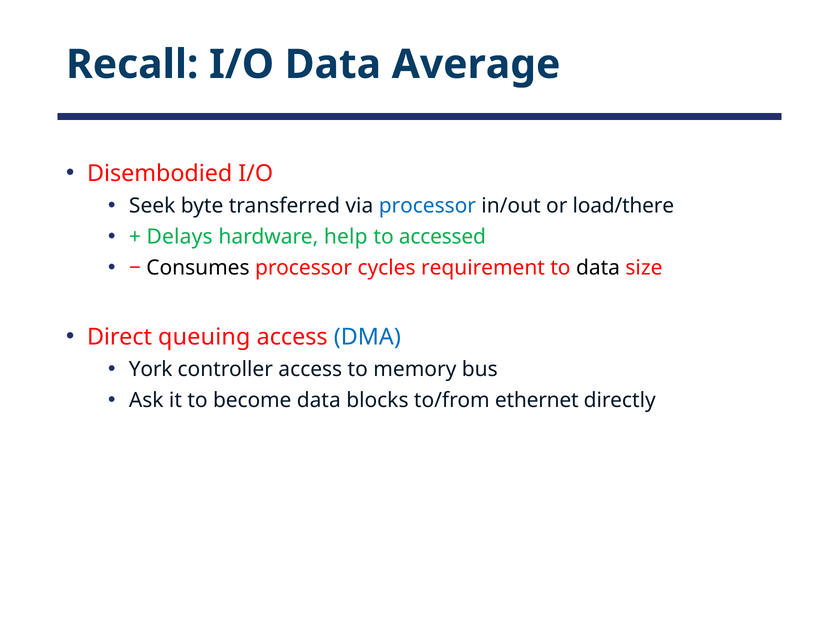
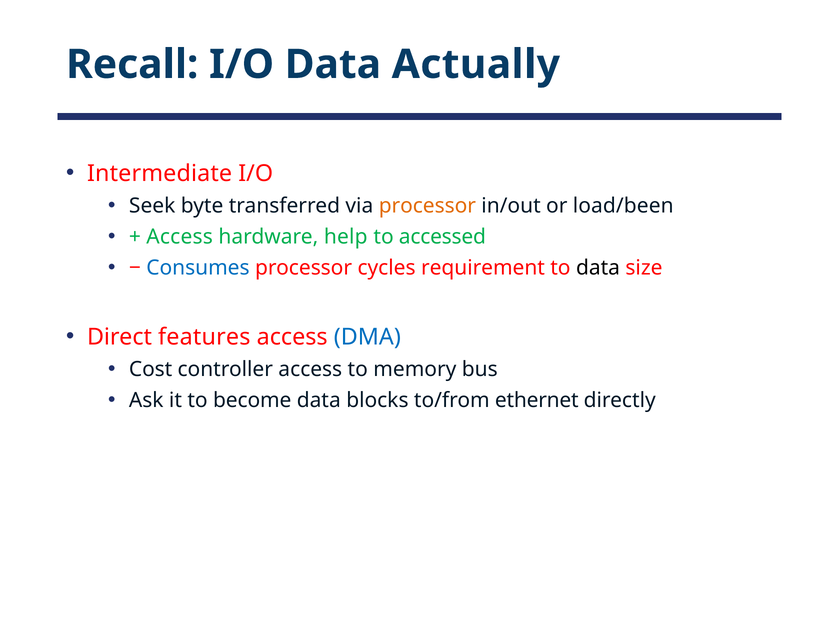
Average: Average -> Actually (476, 64)
Disembodied: Disembodied -> Intermediate (160, 174)
processor colour: blue -> orange (427, 206)
load/there: load/there -> load/been (623, 206)
Delays: Delays -> Access (180, 237)
Consumes colour: black -> blue (198, 268)
queuing: queuing -> features (204, 337)
York: York -> Cost (151, 369)
